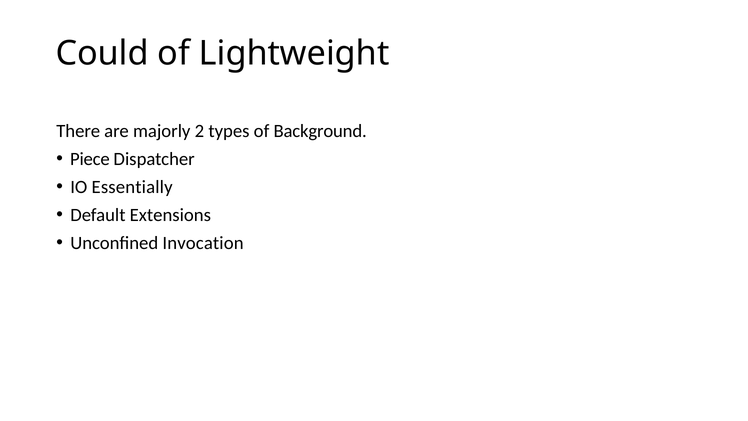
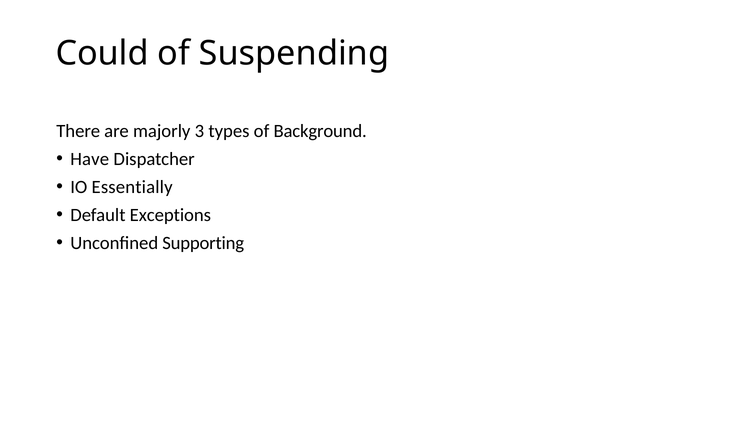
Lightweight: Lightweight -> Suspending (294, 54)
2: 2 -> 3 (199, 131)
Piece: Piece -> Have (90, 159)
Extensions: Extensions -> Exceptions (170, 215)
Invocation: Invocation -> Supporting (203, 243)
